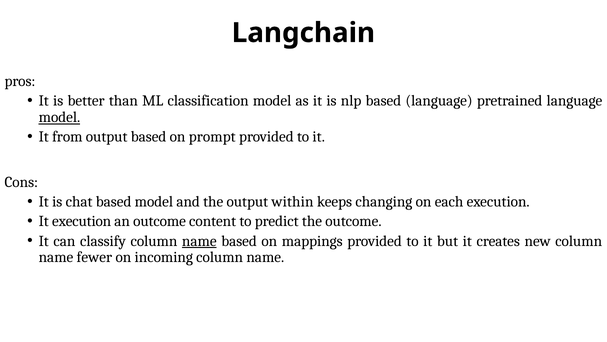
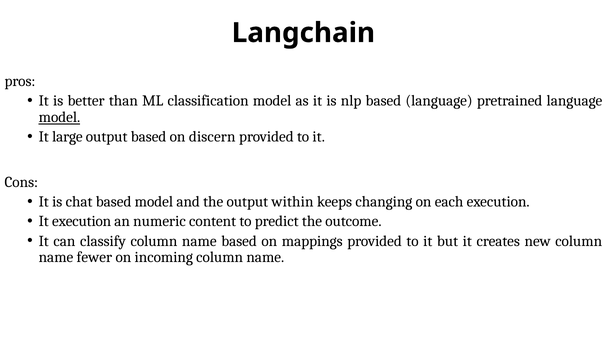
from: from -> large (67, 137)
prompt: prompt -> discern (212, 137)
an outcome: outcome -> numeric (159, 221)
name underline: present -> none (199, 241)
